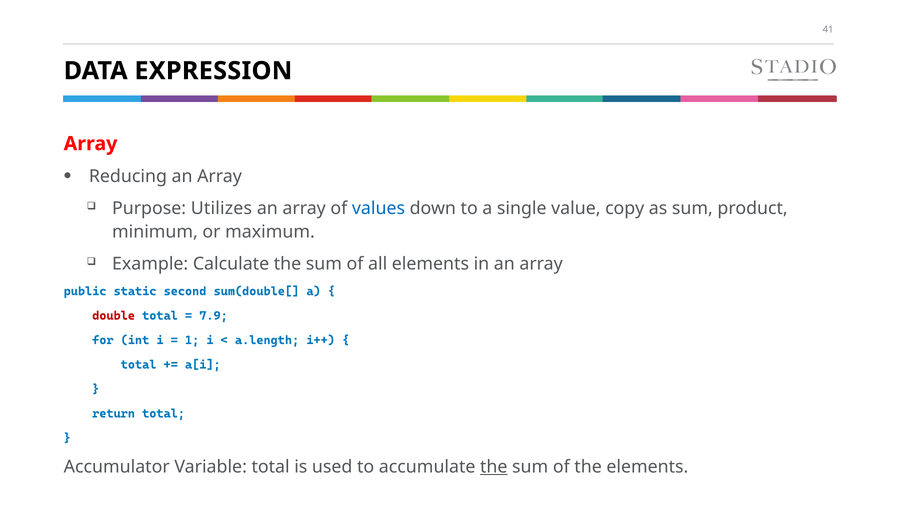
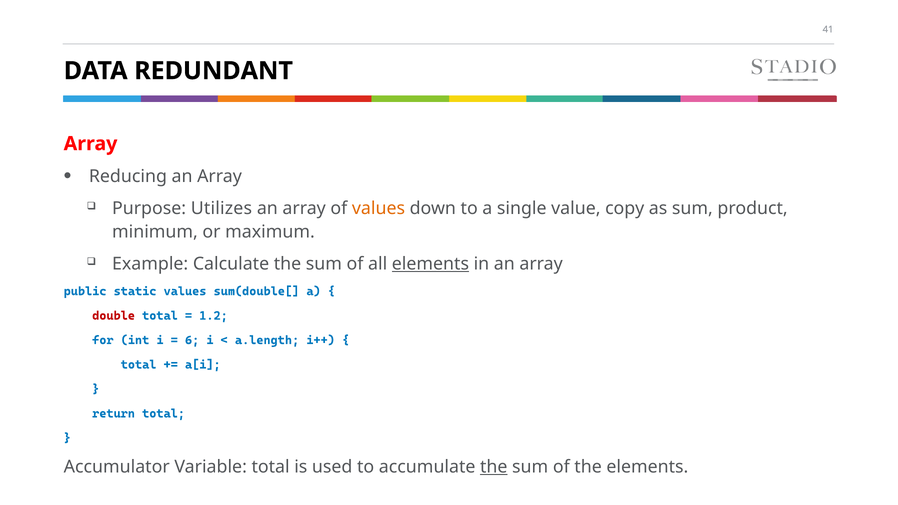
EXPRESSION: EXPRESSION -> REDUNDANT (214, 71)
values colour: blue -> orange (378, 208)
elements underline: none -> present (430, 264)
static second: second -> values (185, 291)
7.9: 7.9 -> 1.2 (214, 316)
1: 1 -> 6 (192, 340)
